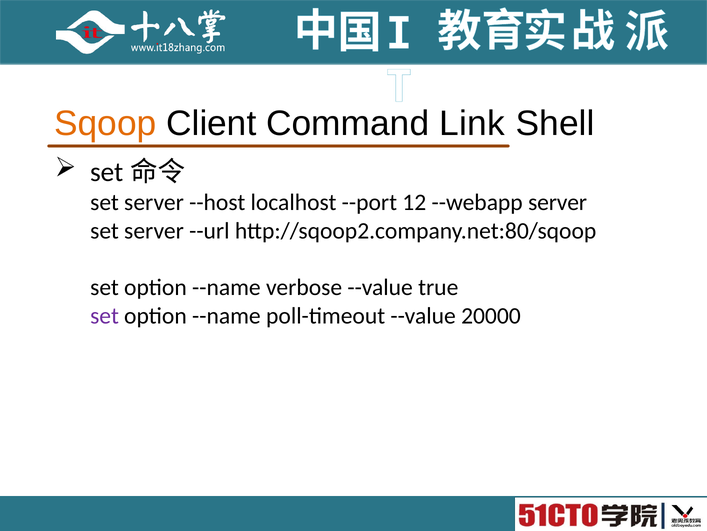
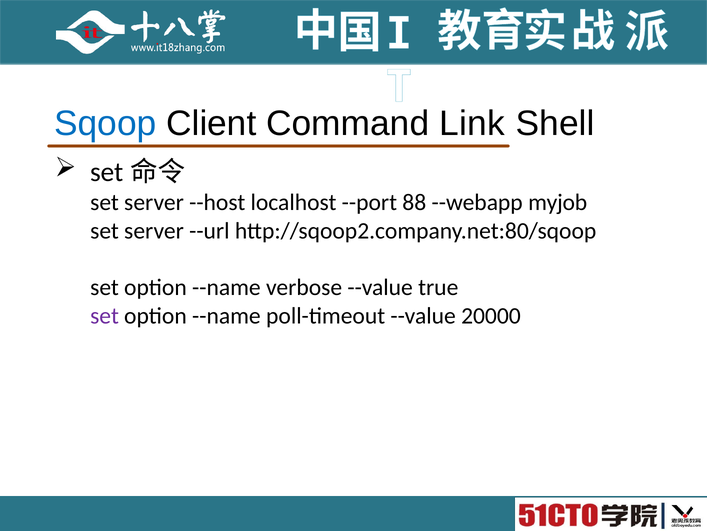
Sqoop colour: orange -> blue (105, 123)
12: 12 -> 88 (414, 202)
--webapp server: server -> myjob (558, 202)
